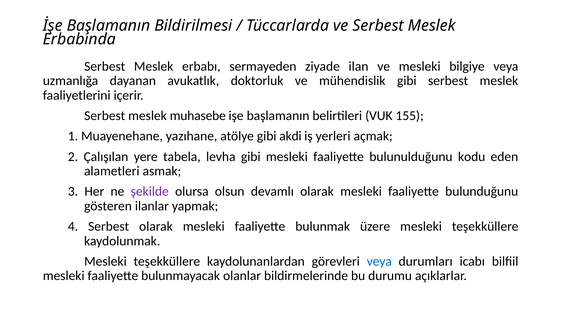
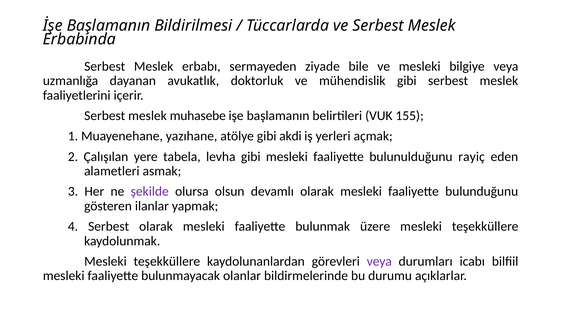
ilan: ilan -> bile (359, 66)
kodu: kodu -> rayiç (472, 157)
veya colour: blue -> purple (379, 261)
